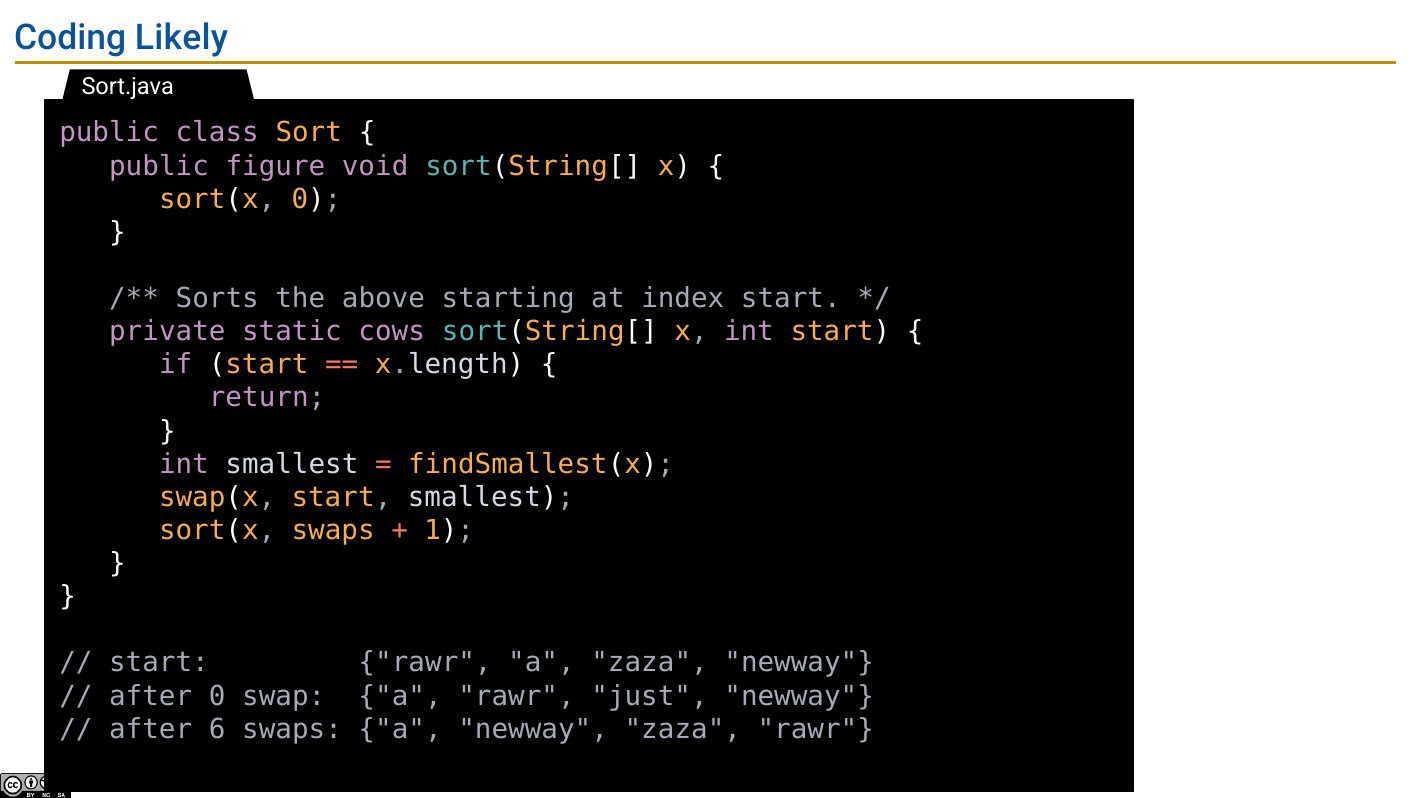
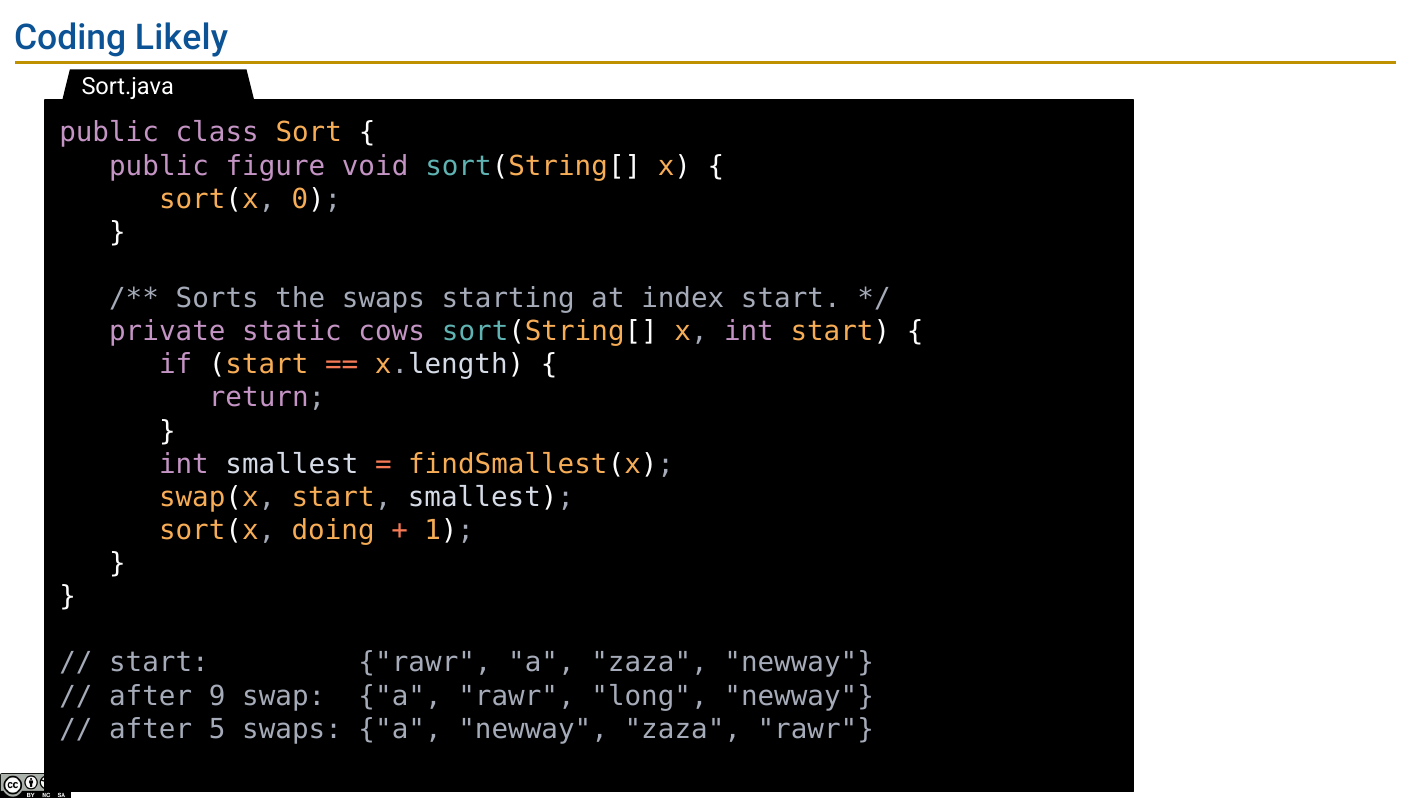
the above: above -> swaps (383, 298)
sort(x swaps: swaps -> doing (333, 530)
after 0: 0 -> 9 (217, 696)
just: just -> long (650, 696)
6: 6 -> 5 (217, 729)
